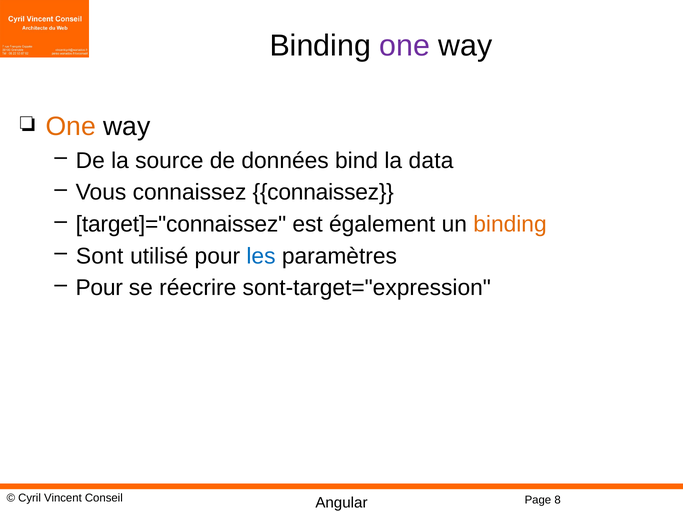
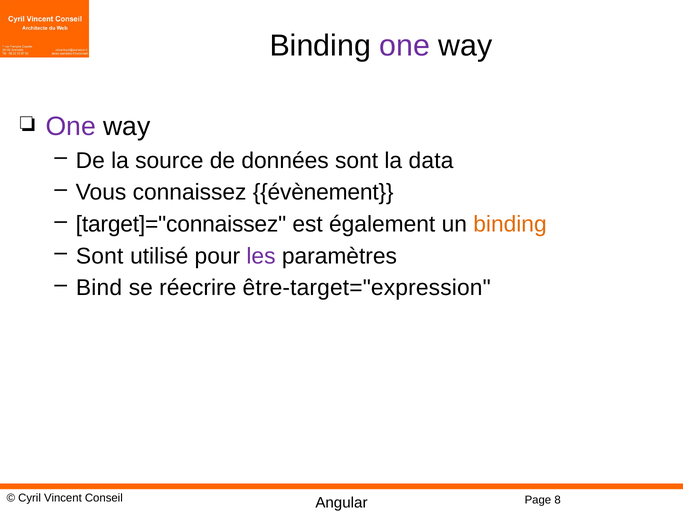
One colour: orange -> purple (71, 127)
données bind: bind -> sont (357, 161)
connaissez connaissez: connaissez -> évènement (323, 192)
les colour: blue -> purple (261, 256)
Pour: Pour -> Bind (99, 288)
sont-target="expression: sont-target="expression -> être-target="expression (367, 288)
